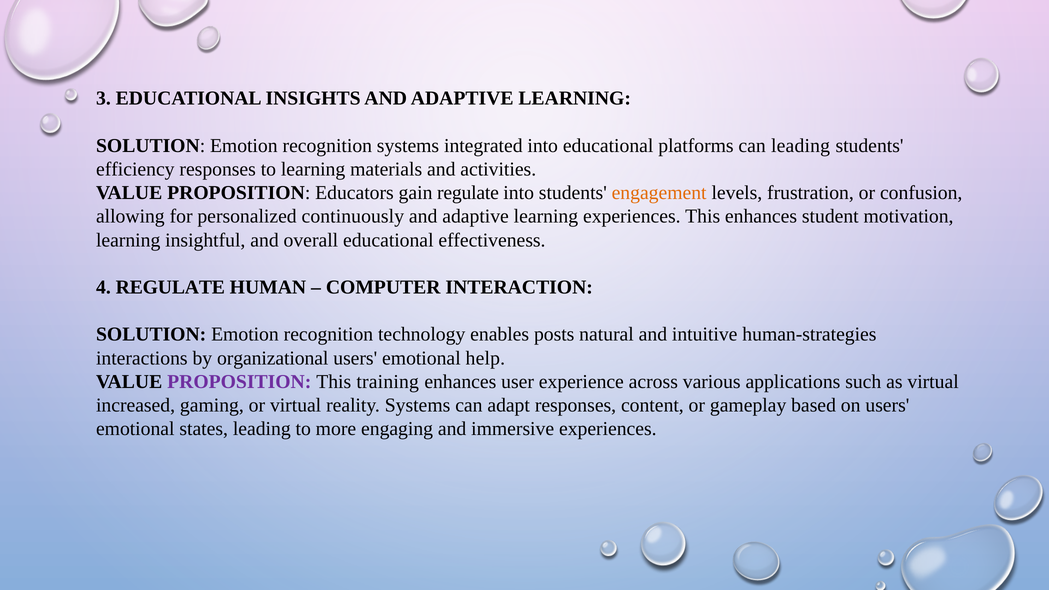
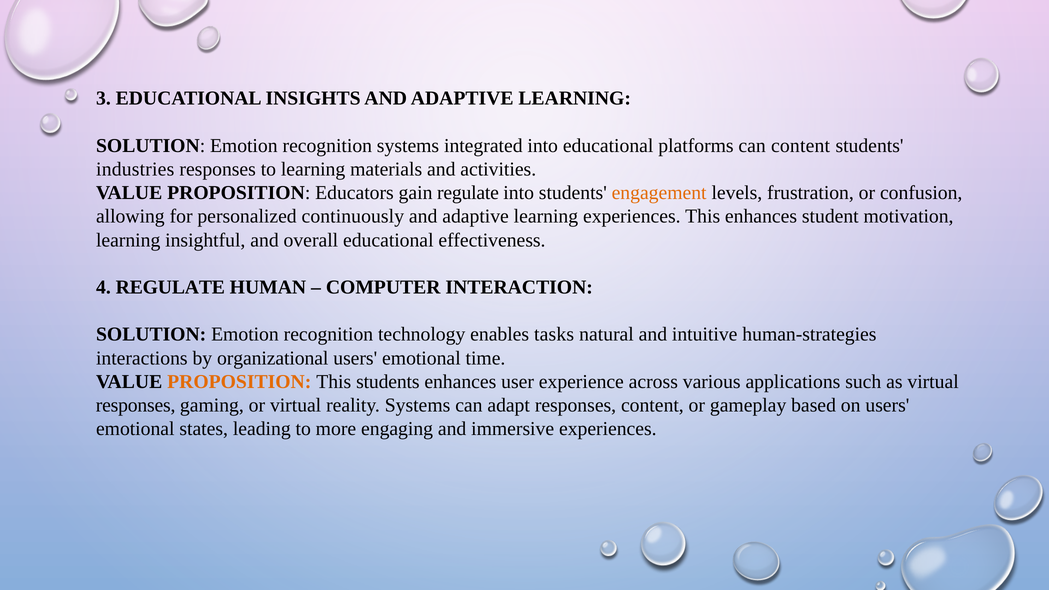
can leading: leading -> content (801, 146)
efficiency: efficiency -> industries (135, 169)
posts: posts -> tasks (554, 334)
help: help -> time (485, 358)
PROPOSITION colour: purple -> orange (239, 382)
This training: training -> students (388, 382)
increased: increased -> responses (136, 405)
